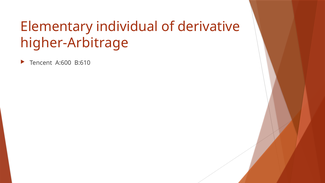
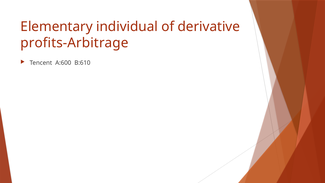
higher-Arbitrage: higher-Arbitrage -> profits-Arbitrage (75, 43)
